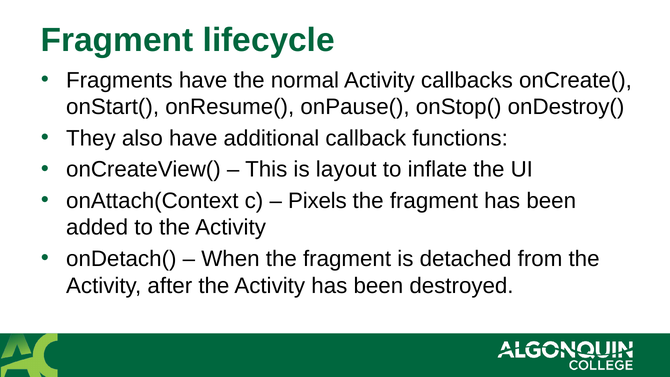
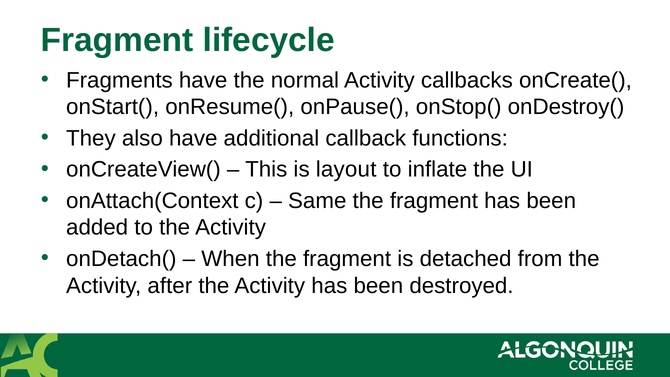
Pixels: Pixels -> Same (317, 201)
